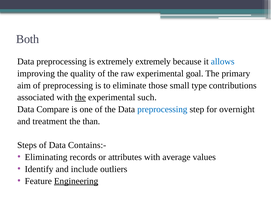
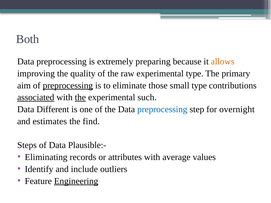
extremely extremely: extremely -> preparing (153, 62)
allows colour: blue -> orange (223, 62)
experimental goal: goal -> type (195, 74)
preprocessing underline: none -> present (68, 86)
associated underline: none -> present (36, 98)
Compare: Compare -> Different (53, 109)
treatment: treatment -> estimates (50, 121)
than: than -> find (91, 121)
Contains:-: Contains:- -> Plausible:- (87, 145)
